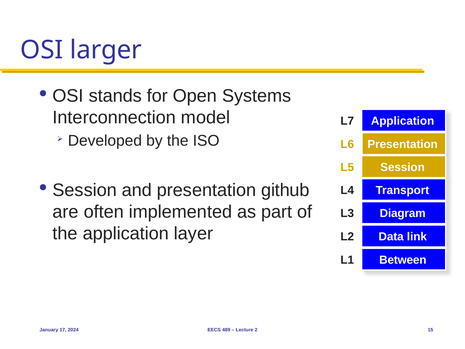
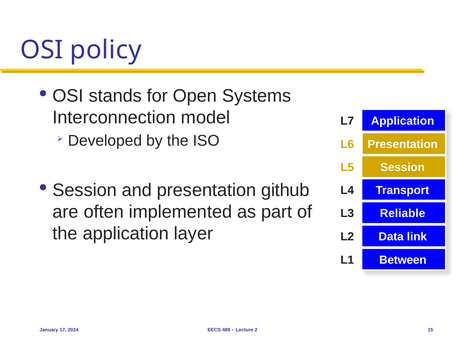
larger: larger -> policy (106, 50)
Diagram: Diagram -> Reliable (403, 213)
